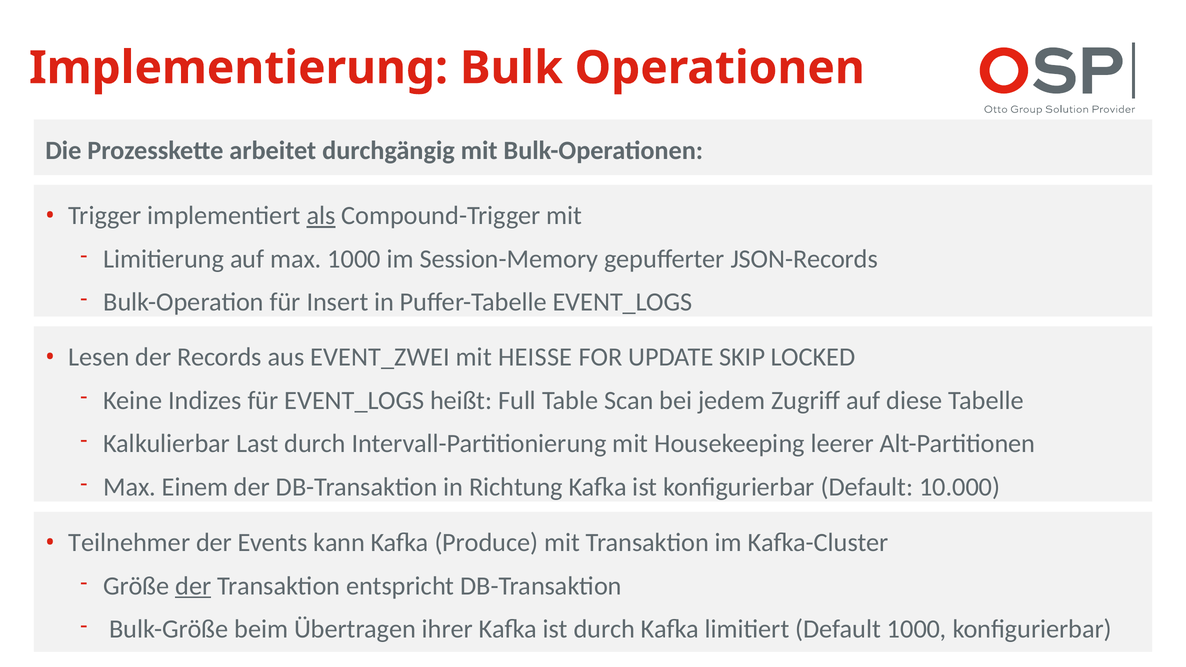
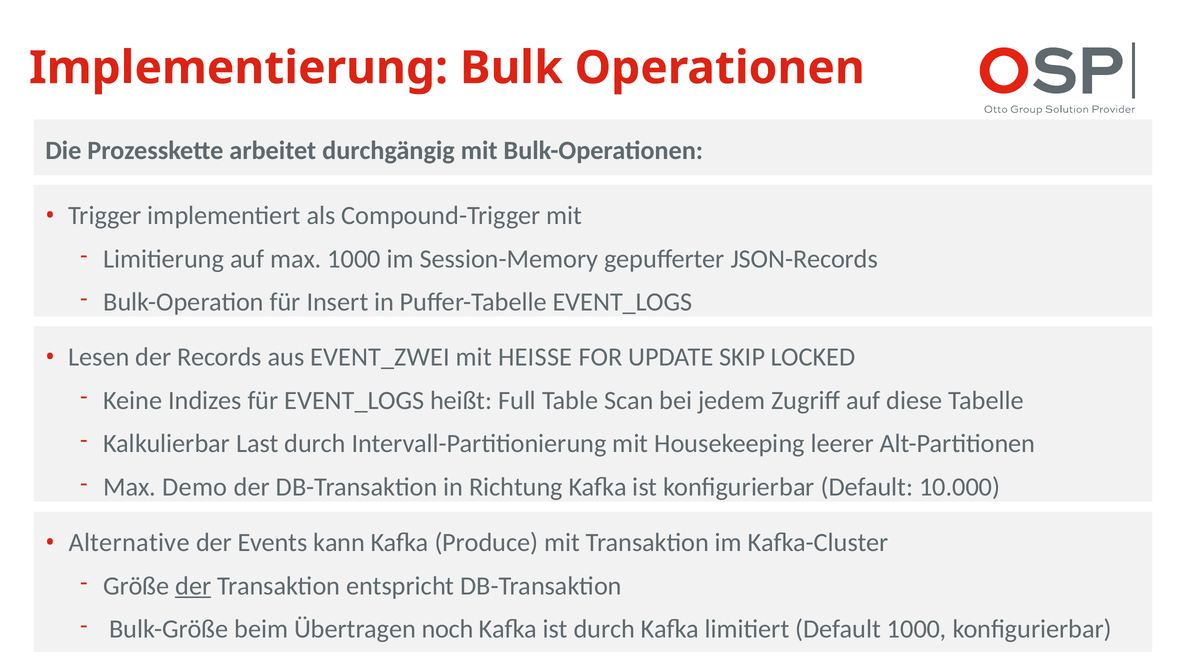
als underline: present -> none (321, 216)
Einem: Einem -> Demo (195, 487)
Teilnehmer: Teilnehmer -> Alternative (129, 543)
ihrer: ihrer -> noch (448, 629)
